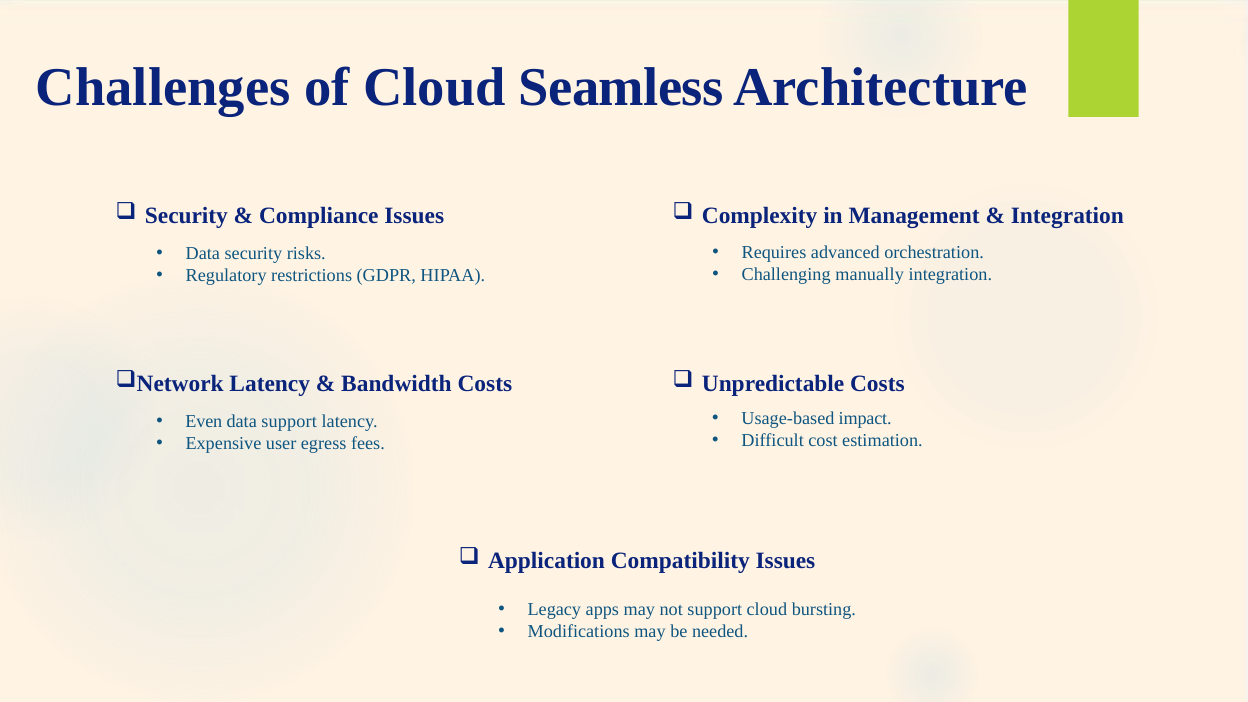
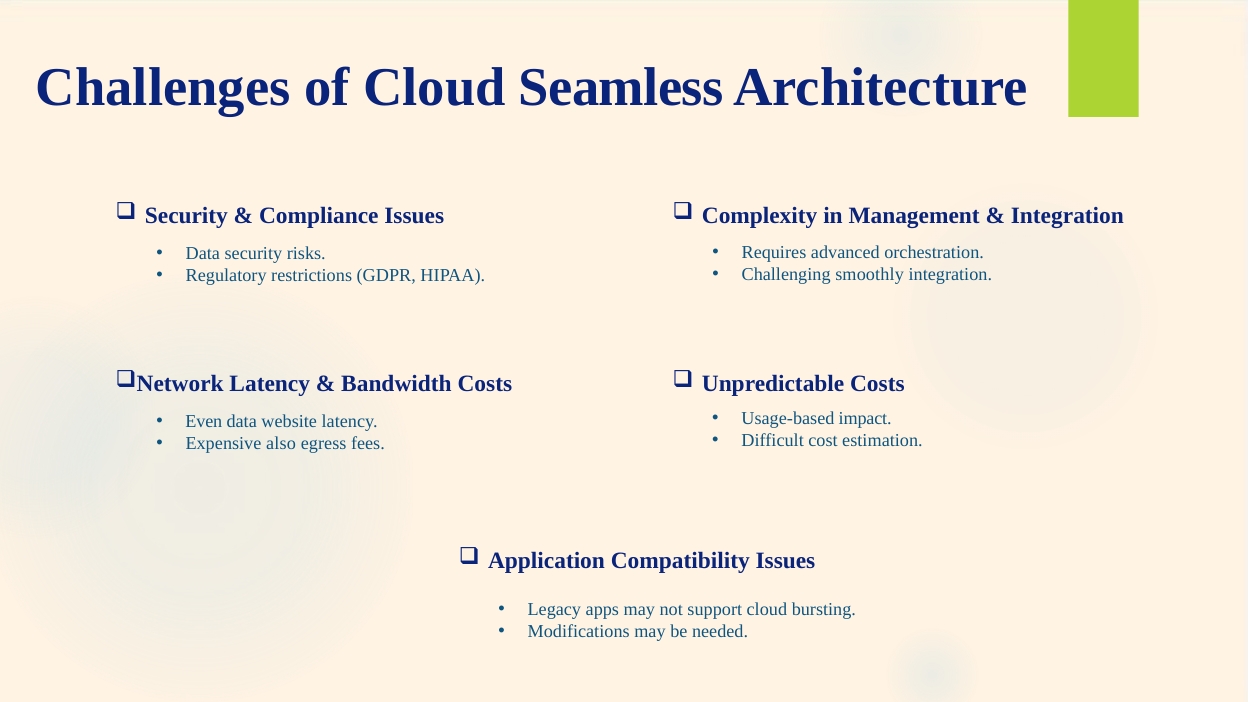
manually: manually -> smoothly (870, 274)
data support: support -> website (289, 421)
user: user -> also (281, 443)
